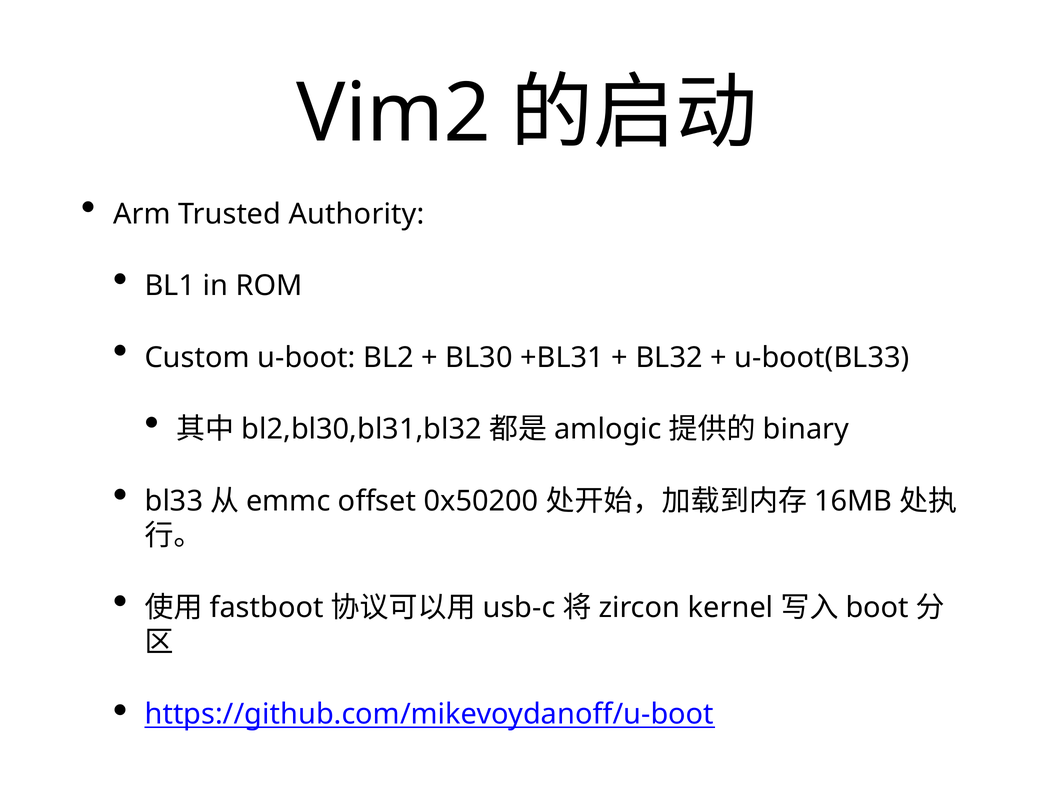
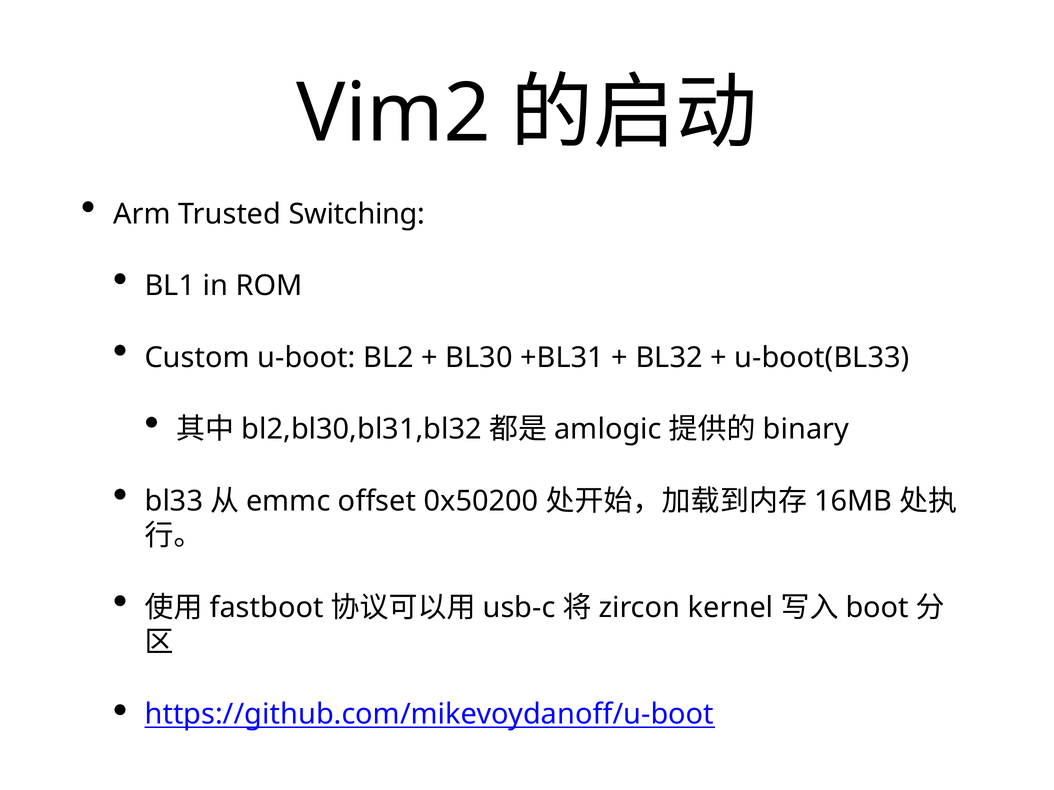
Authority: Authority -> Switching (357, 214)
